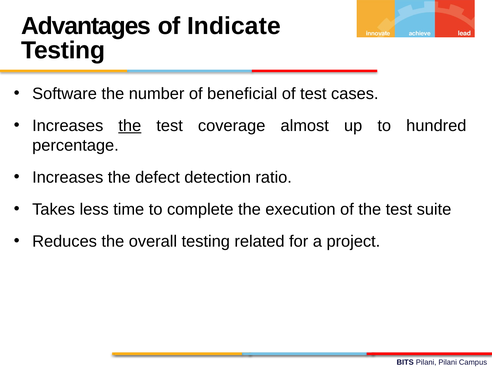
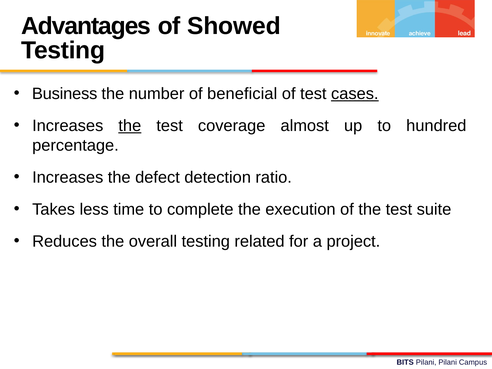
Indicate: Indicate -> Showed (234, 26)
Software: Software -> Business (65, 94)
cases underline: none -> present (355, 94)
